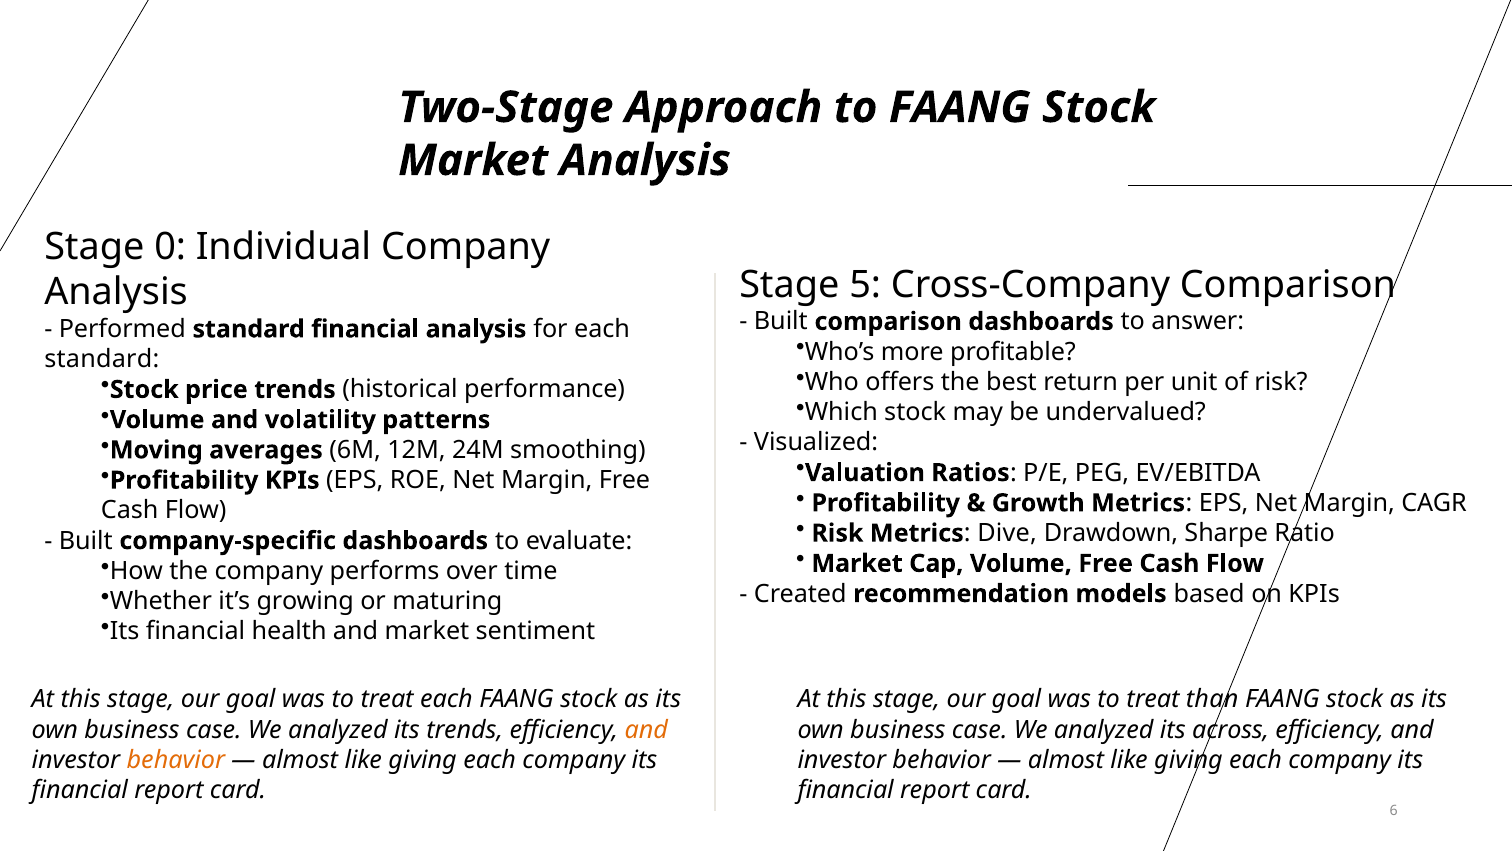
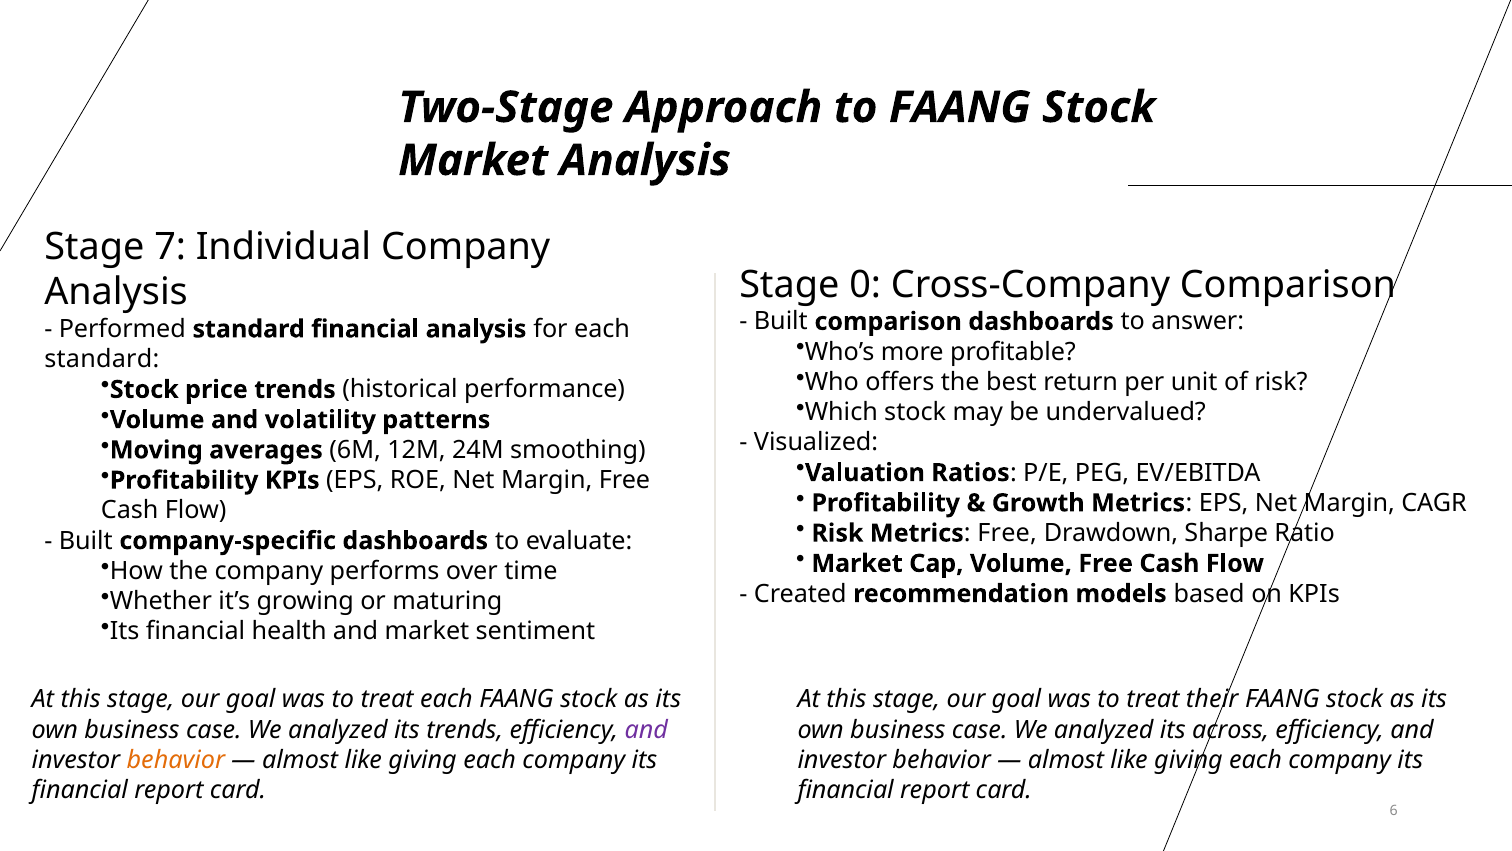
0: 0 -> 7 (170, 247)
5: 5 -> 0 (865, 285)
Metrics Dive: Dive -> Free (1007, 533)
than: than -> their (1212, 699)
and colour: orange -> purple (646, 729)
